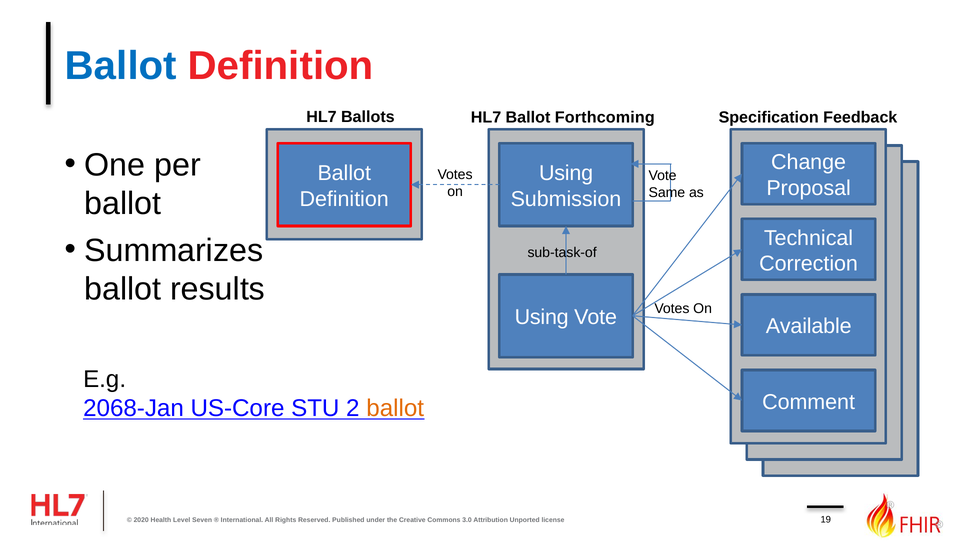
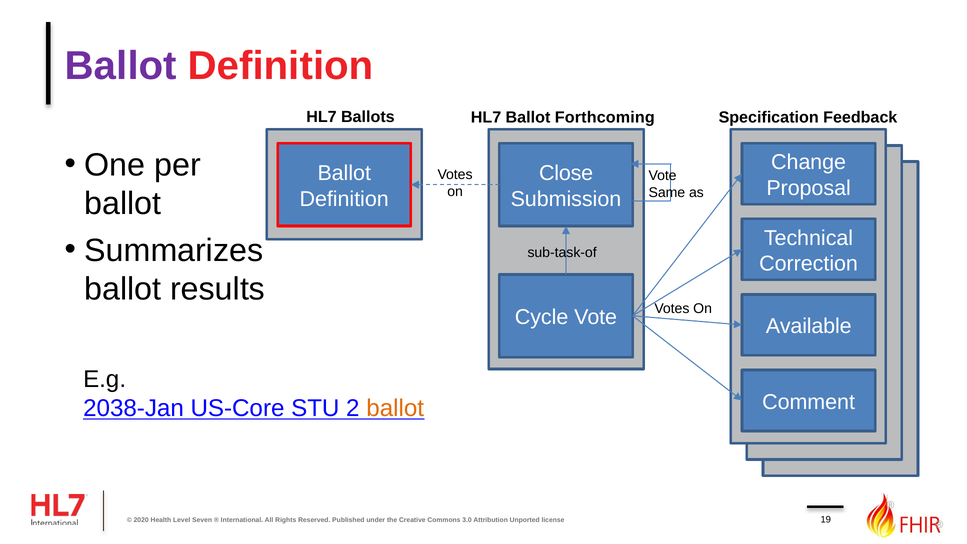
Ballot colour: blue -> purple (121, 66)
Using: Using -> Close (566, 173)
Using: Using -> Cycle (542, 317)
2068-Jan: 2068-Jan -> 2038-Jan (133, 408)
